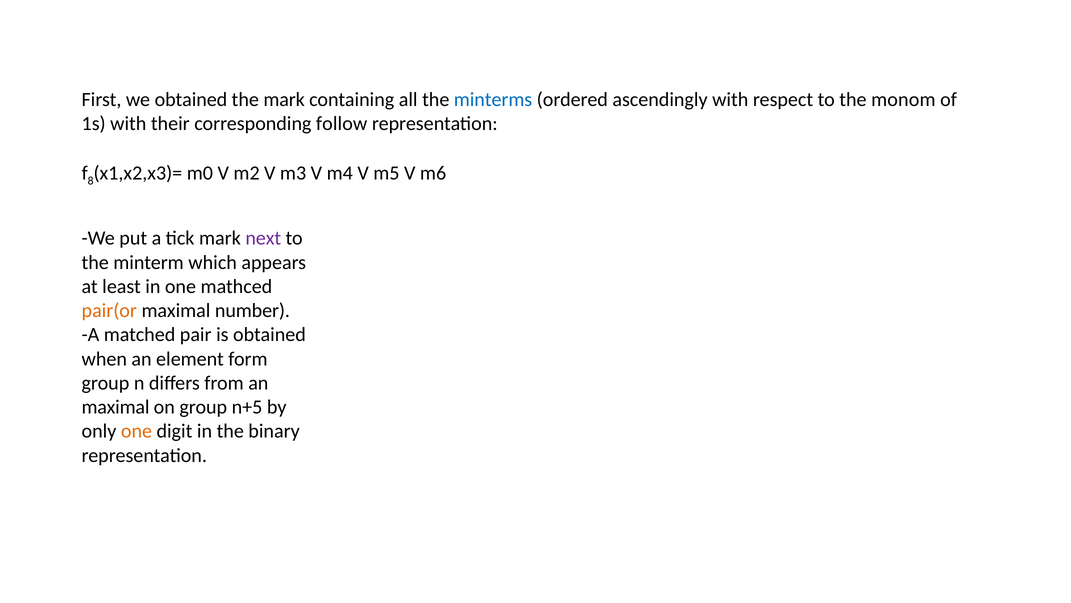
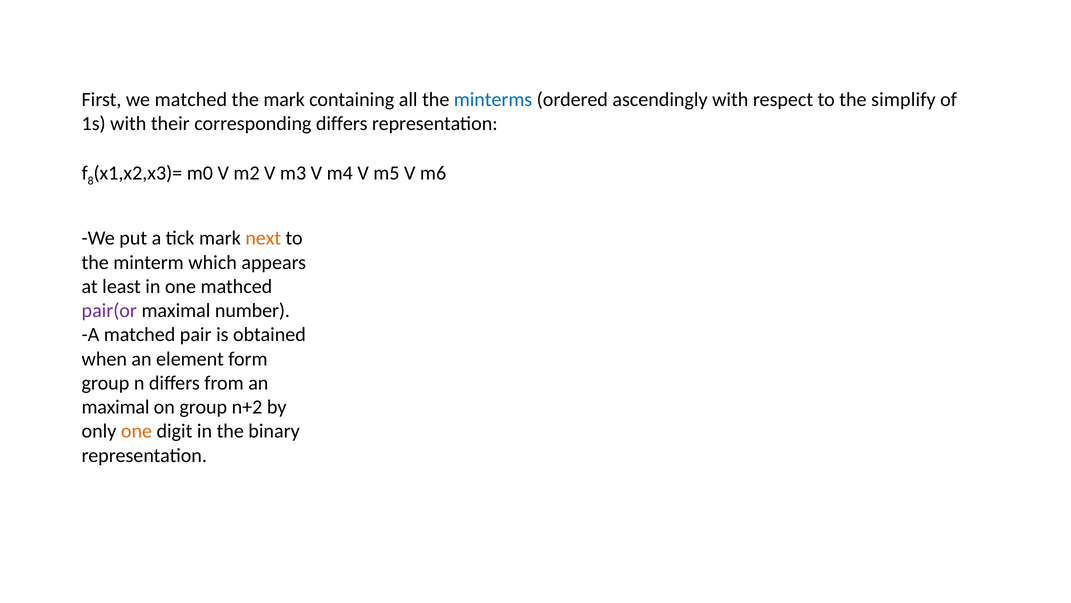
we obtained: obtained -> matched (191, 99)
monom: monom -> simplify (903, 99)
corresponding follow: follow -> differs (342, 123)
next colour: purple -> orange (263, 238)
pair(or colour: orange -> purple (109, 310)
n+5: n+5 -> n+2 (247, 407)
